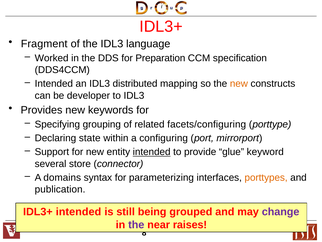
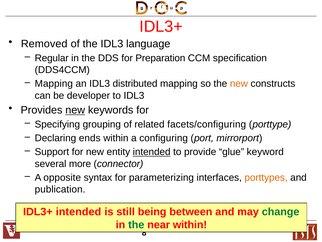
Fragment: Fragment -> Removed (44, 44)
Worked: Worked -> Regular (52, 58)
Intended: Intended -> Mapping (54, 84)
new underline: none -> present (75, 110)
state: state -> ends (90, 138)
store: store -> more (80, 163)
domains: domains -> opposite (62, 177)
grouped: grouped -> between (191, 211)
change colour: purple -> green (281, 211)
the colour: purple -> green (136, 224)
near raises: raises -> within (190, 224)
